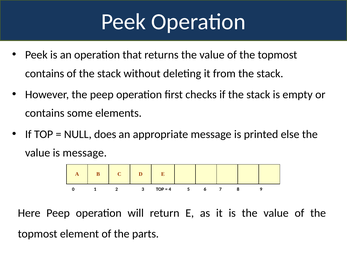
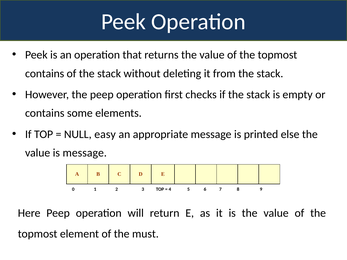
does: does -> easy (105, 134)
parts: parts -> must (145, 234)
